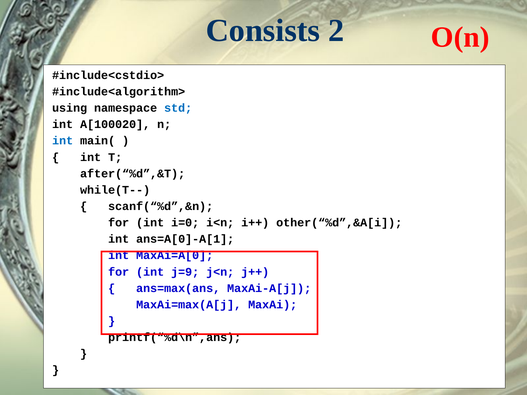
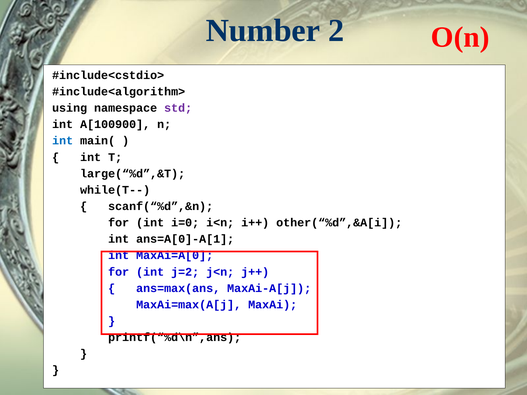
Consists: Consists -> Number (263, 31)
std colour: blue -> purple (178, 108)
A[100020: A[100020 -> A[100900 (115, 124)
after(“%d”,&T: after(“%d”,&T -> large(“%d”,&T (133, 174)
j=9: j=9 -> j=2 (185, 272)
